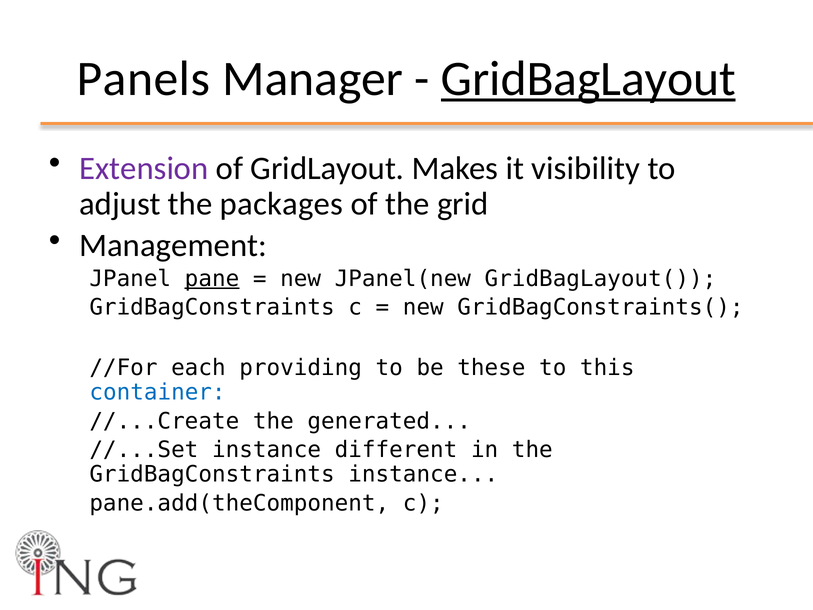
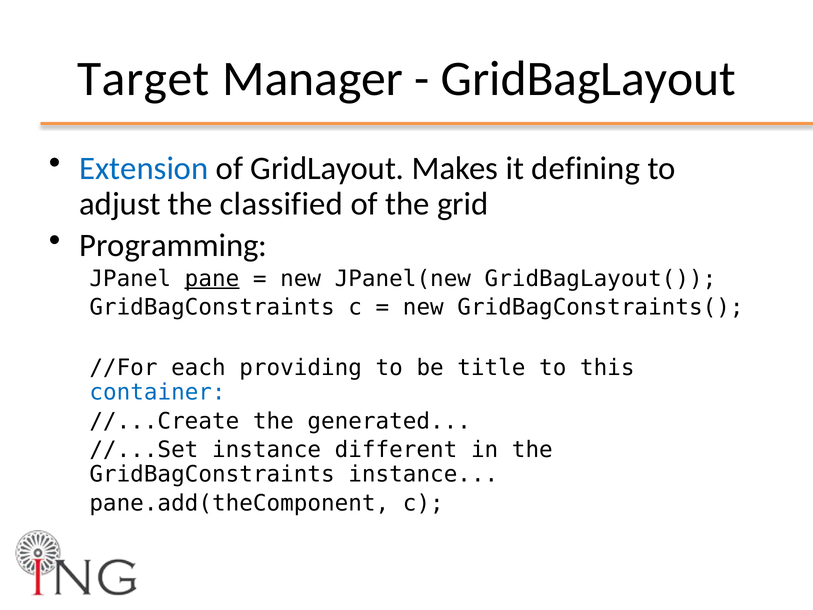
Panels: Panels -> Target (143, 79)
GridBagLayout underline: present -> none (588, 79)
Extension colour: purple -> blue (144, 168)
visibility: visibility -> defining (586, 168)
packages: packages -> classified (281, 204)
Management: Management -> Programming (173, 246)
these: these -> title (491, 368)
